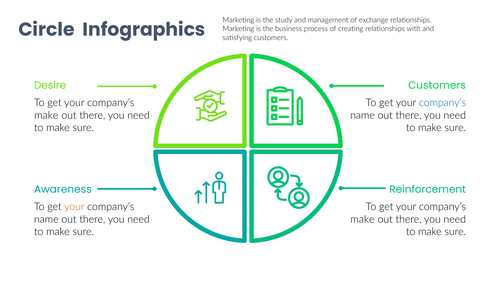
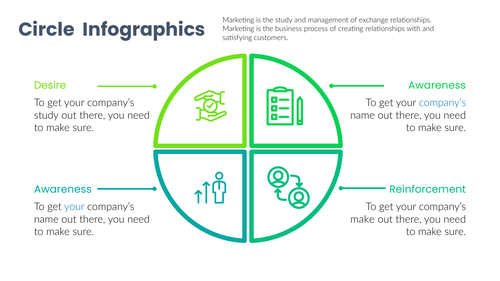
Customers: Customers -> Awareness (437, 86)
make: make -> study (46, 115)
your colour: orange -> blue (74, 207)
